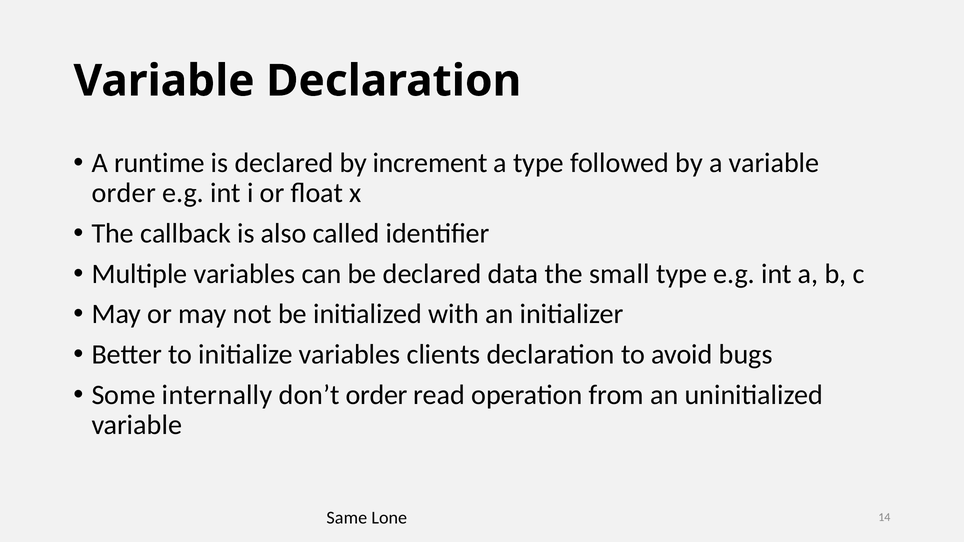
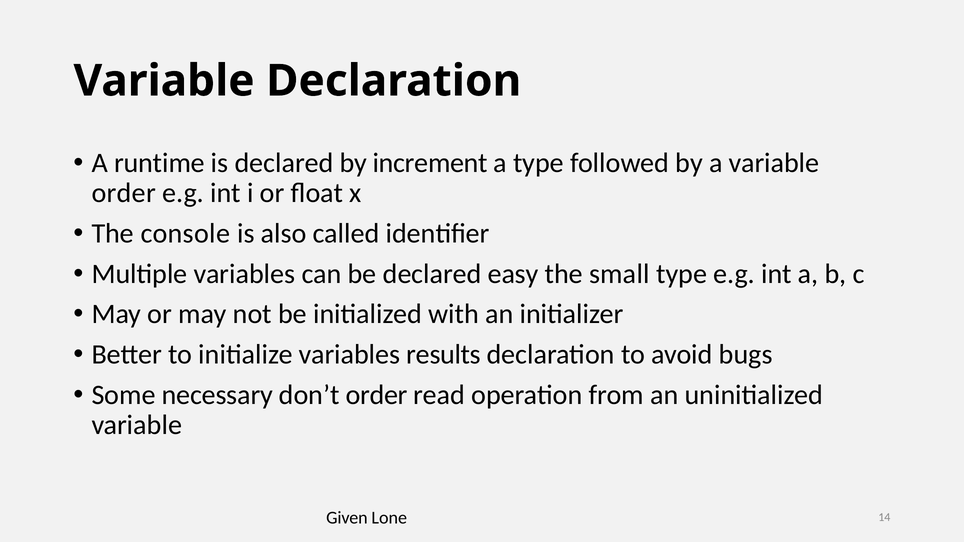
callback: callback -> console (185, 234)
data: data -> easy (513, 274)
clients: clients -> results (444, 355)
internally: internally -> necessary (217, 395)
Same: Same -> Given (347, 518)
